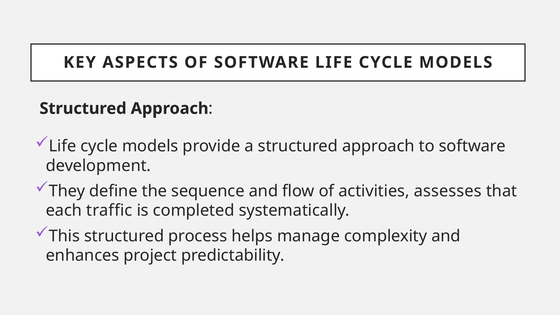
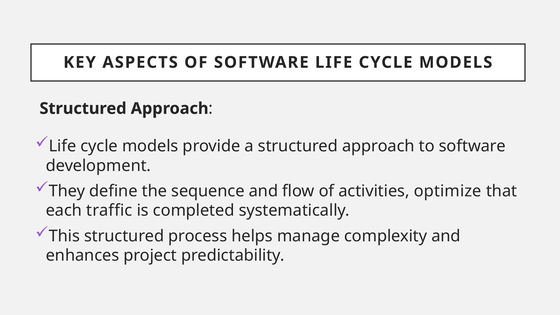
assesses: assesses -> optimize (448, 191)
